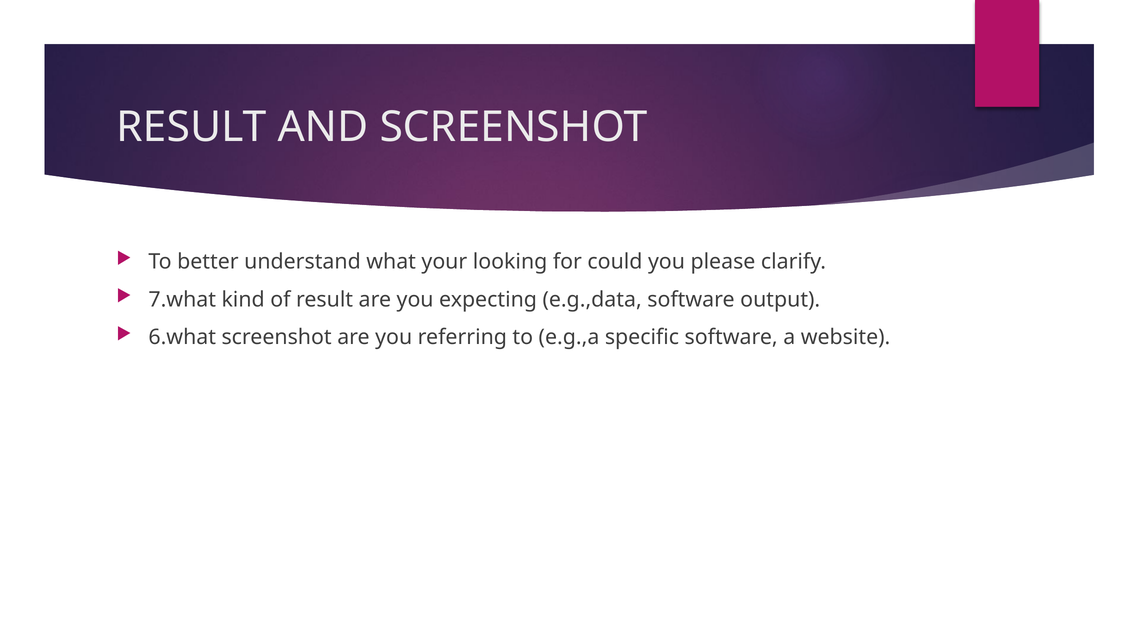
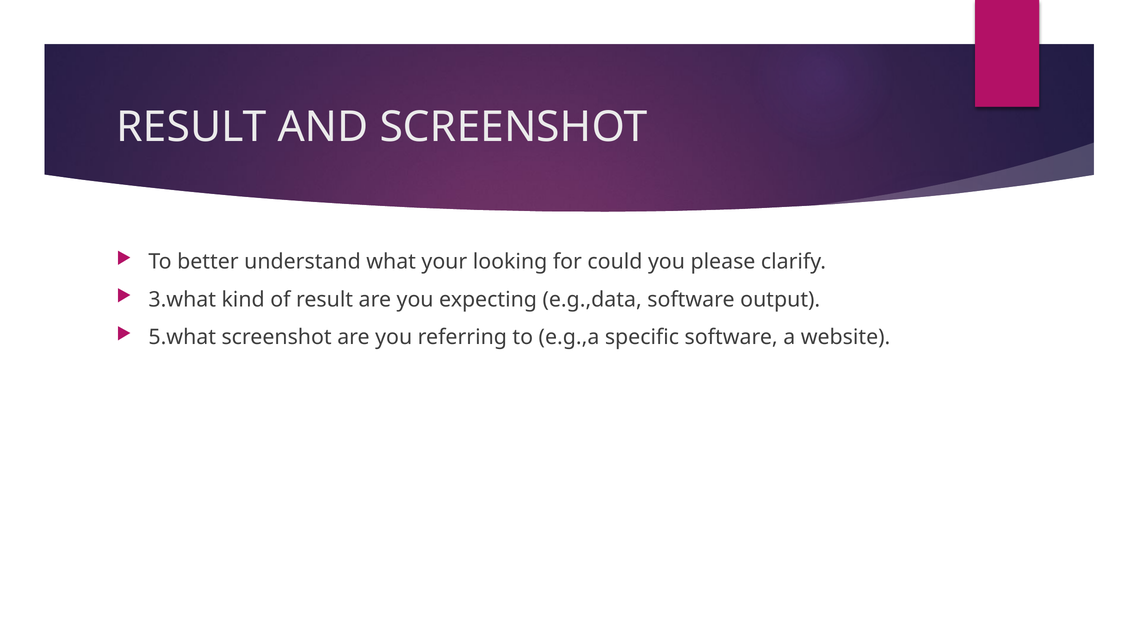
7.what: 7.what -> 3.what (182, 299)
6.what: 6.what -> 5.what (182, 337)
